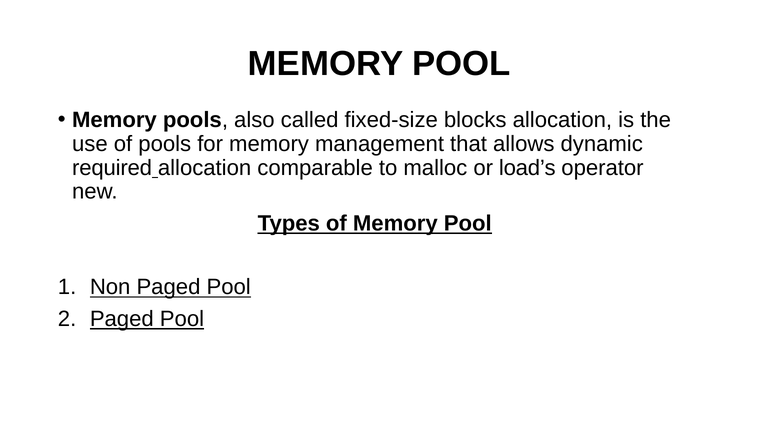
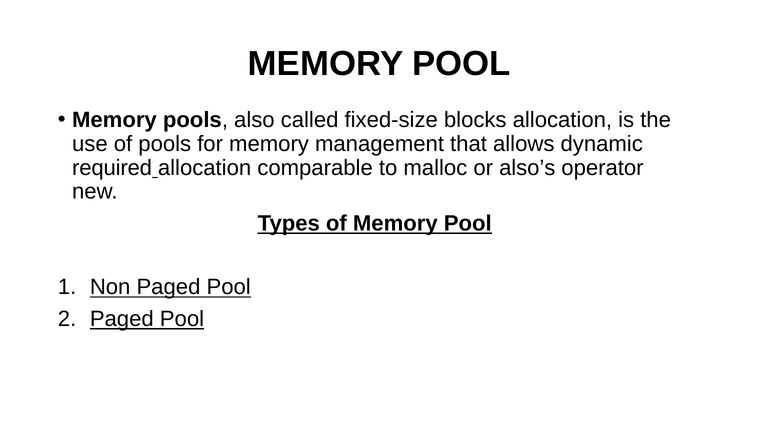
load’s: load’s -> also’s (527, 168)
